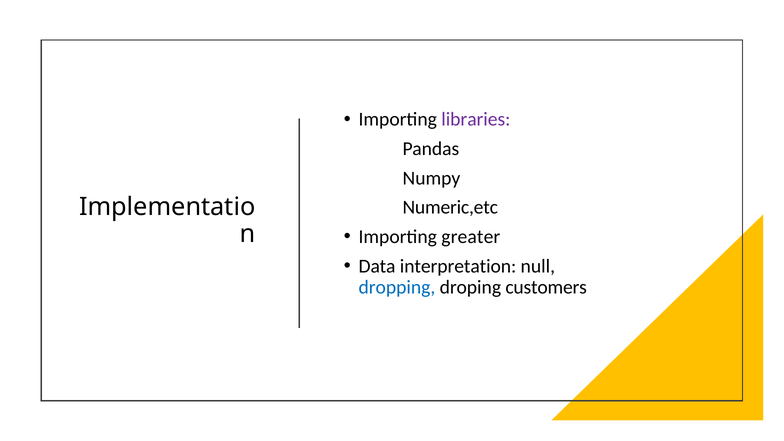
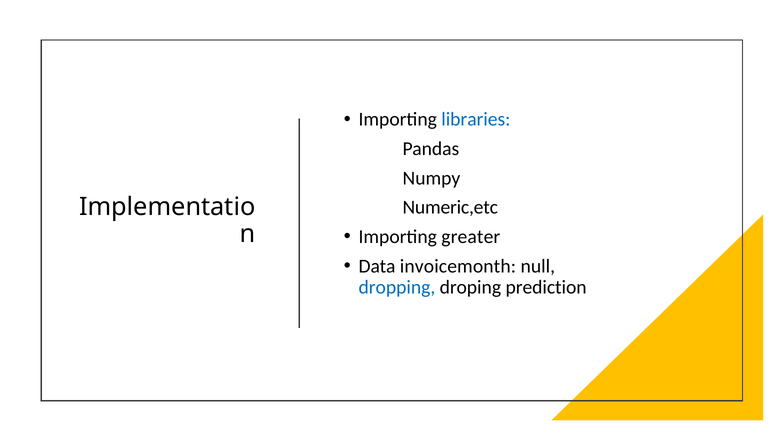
libraries colour: purple -> blue (476, 119)
interpretation: interpretation -> invoicemonth (458, 266)
customers: customers -> prediction (546, 287)
